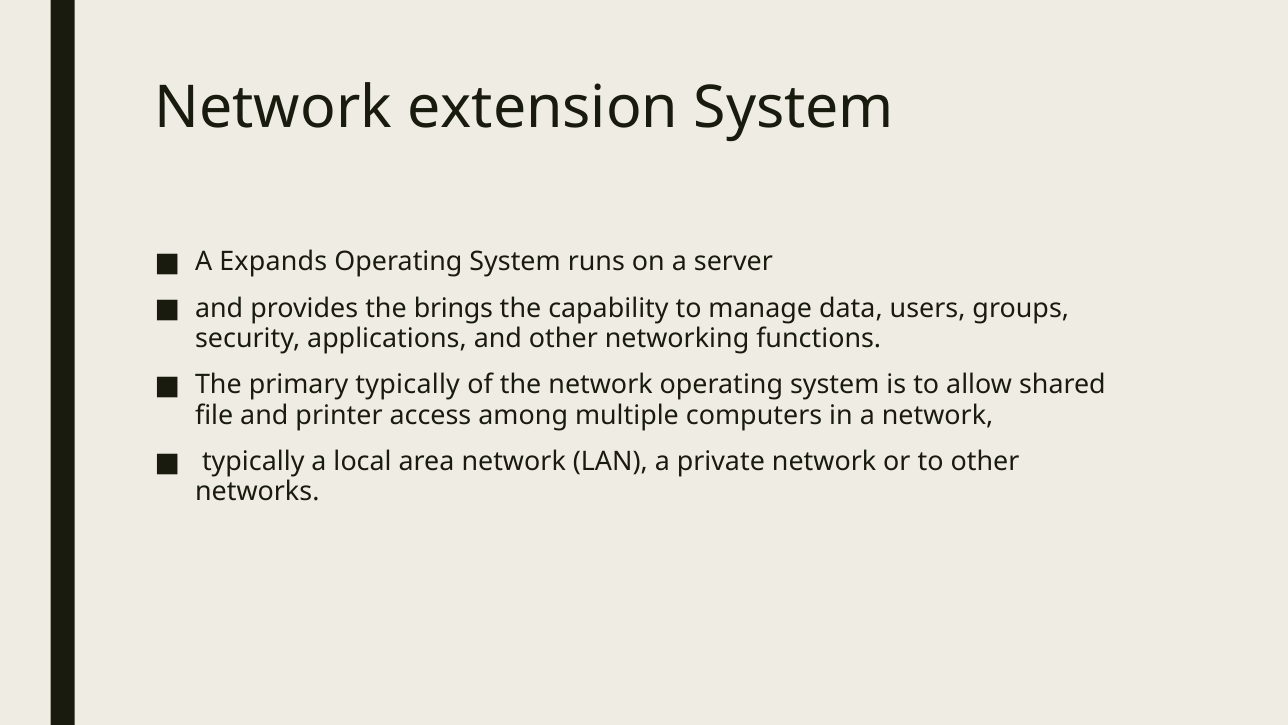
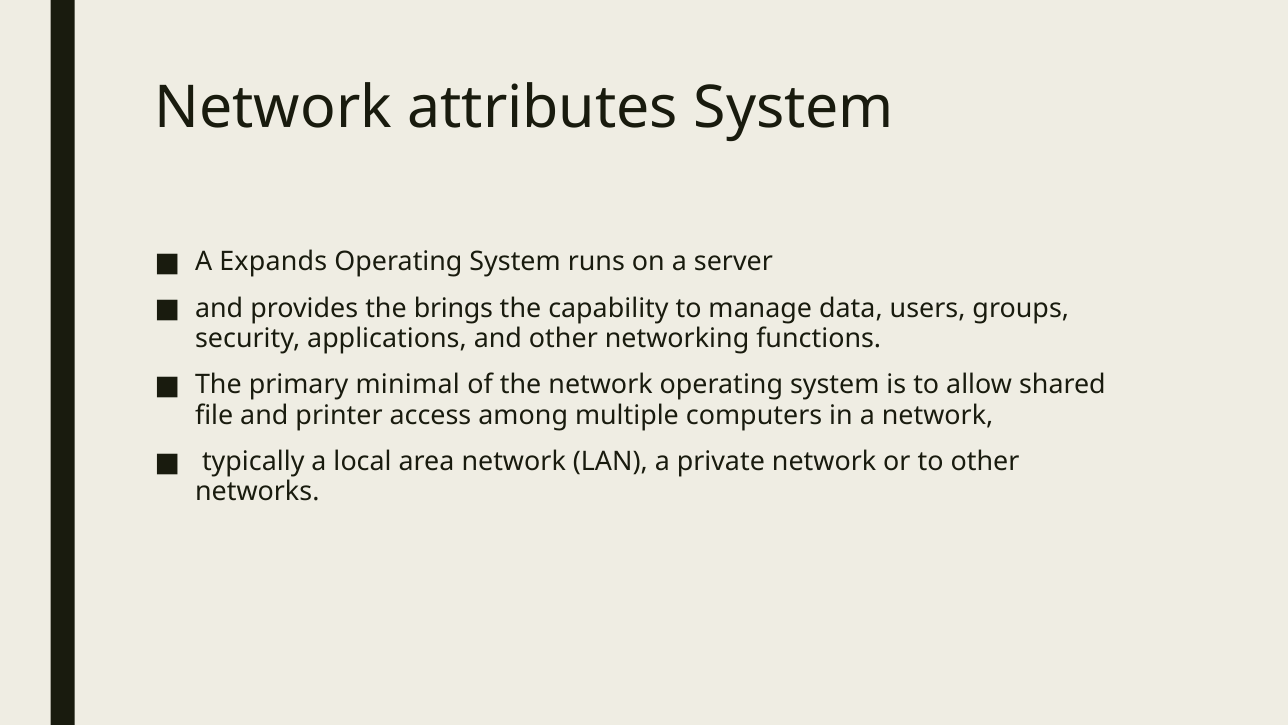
extension: extension -> attributes (543, 108)
primary typically: typically -> minimal (408, 385)
